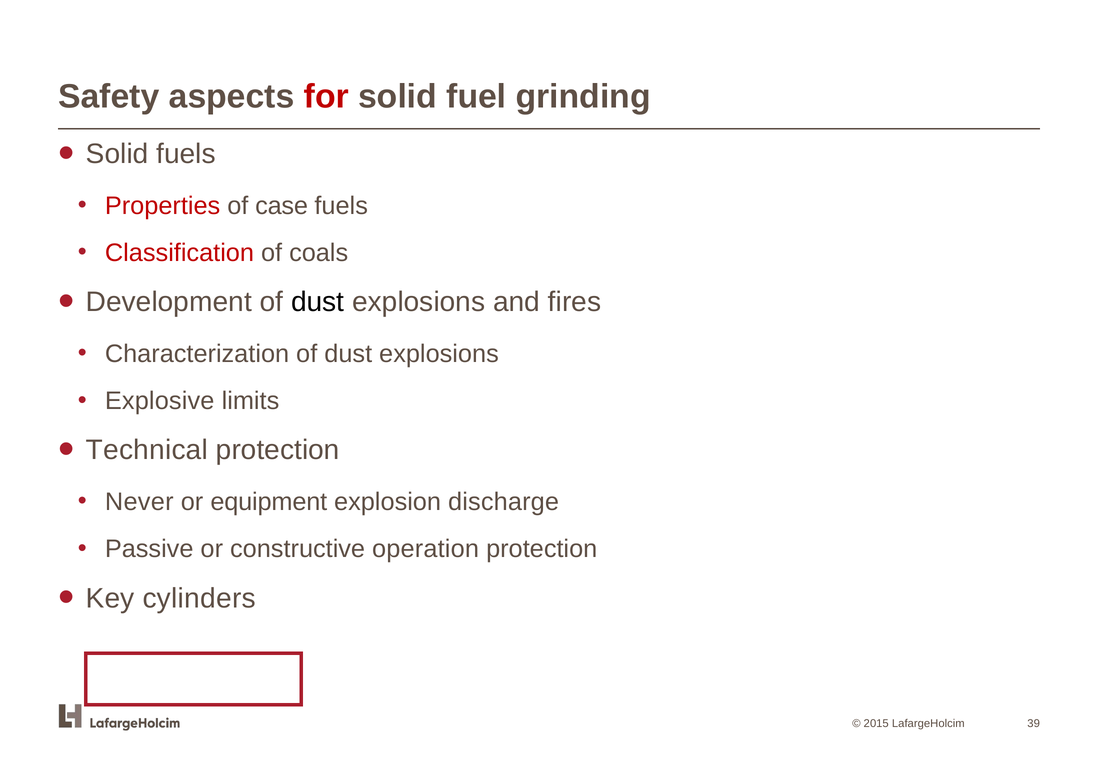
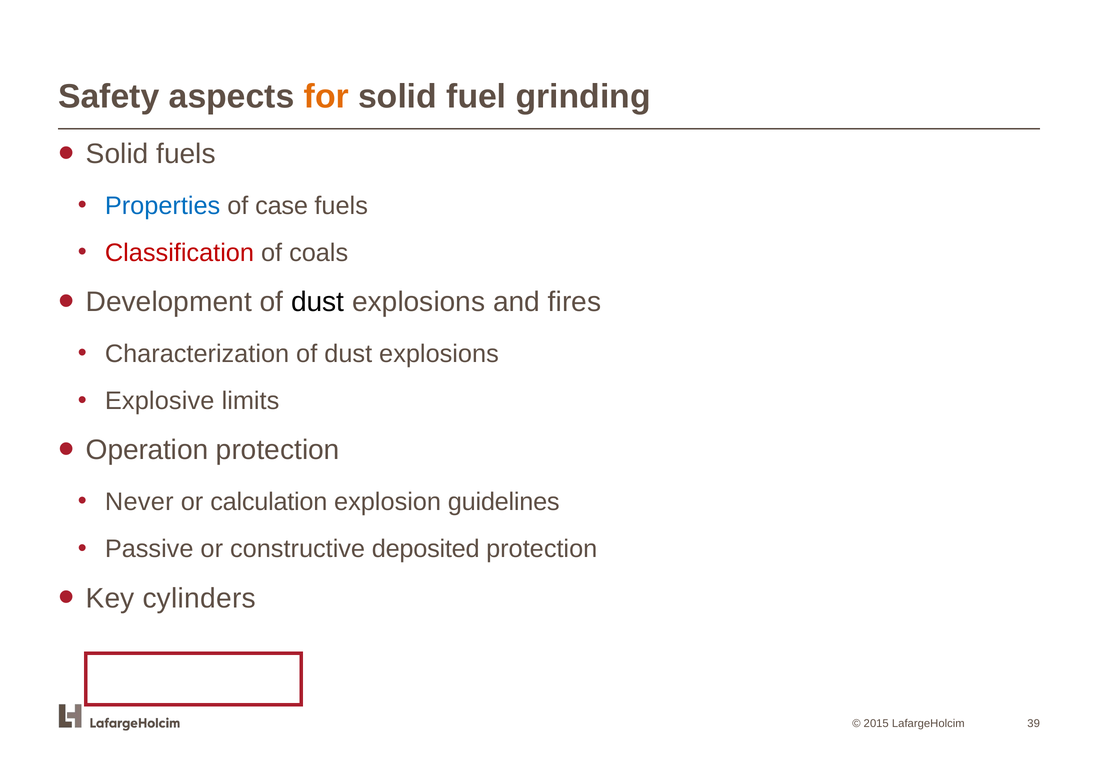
for colour: red -> orange (326, 96)
Properties colour: red -> blue (163, 206)
Technical: Technical -> Operation (147, 450)
equipment: equipment -> calculation (269, 502)
discharge: discharge -> guidelines (504, 502)
operation: operation -> deposited (426, 549)
